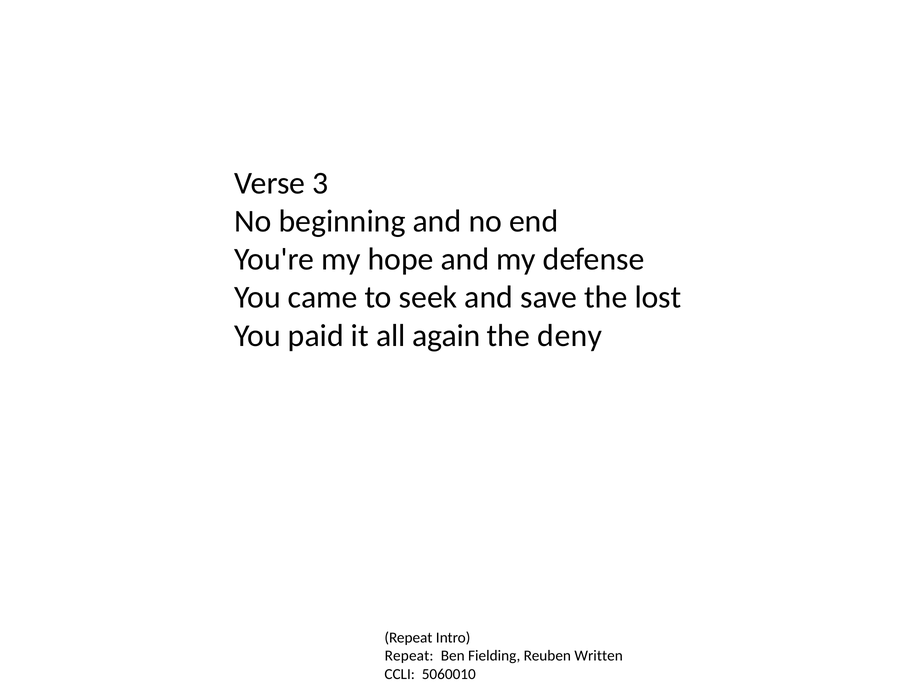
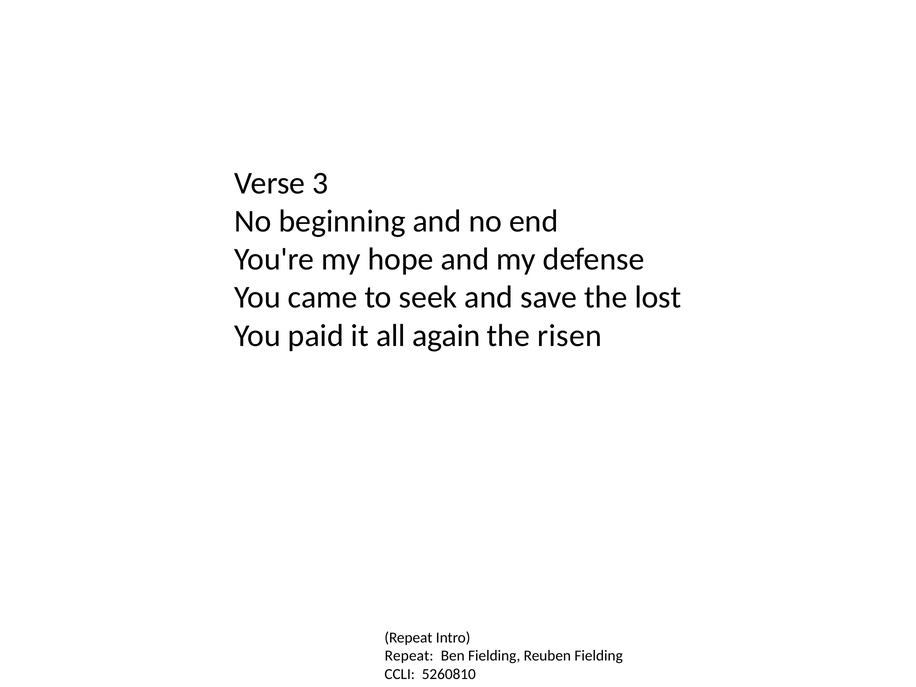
deny: deny -> risen (570, 336)
Reuben Written: Written -> Fielding (599, 656)
5060010: 5060010 -> 5260810 (449, 674)
